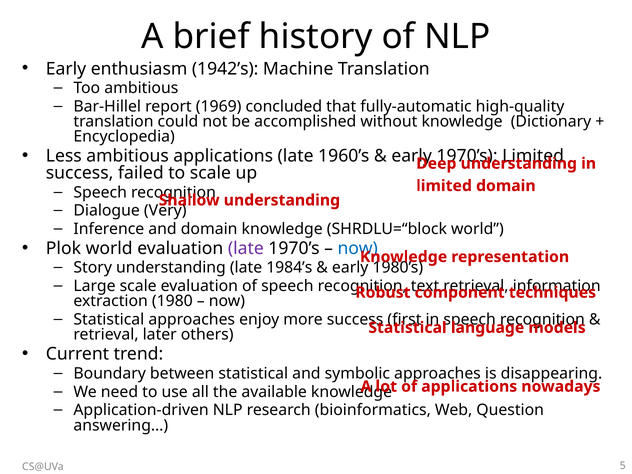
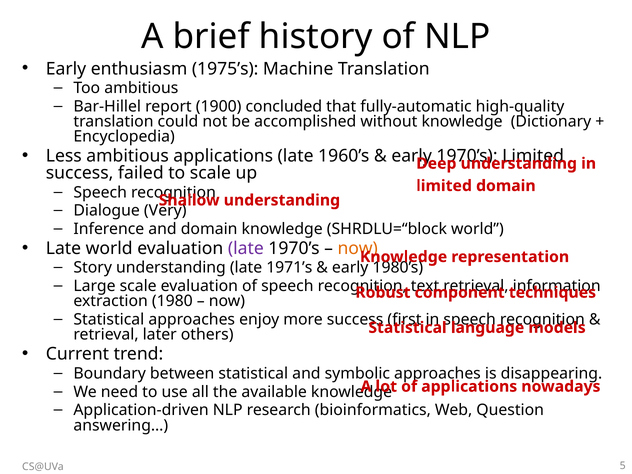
1942’s: 1942’s -> 1975’s (225, 69)
1969: 1969 -> 1900 (219, 106)
Plok: Plok -> Late (63, 248)
now colour: blue -> orange (358, 248)
1984’s: 1984’s -> 1971’s (289, 268)
